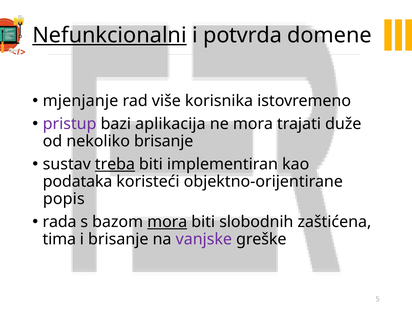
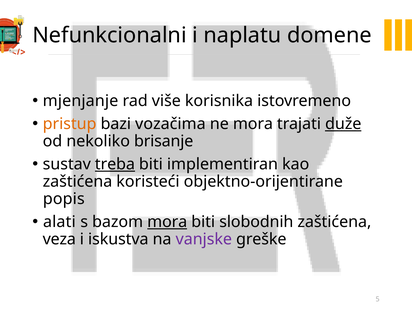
Nefunkcionalni underline: present -> none (110, 35)
potvrda: potvrda -> naplatu (242, 35)
pristup colour: purple -> orange (70, 124)
aplikacija: aplikacija -> vozačima (170, 124)
duže underline: none -> present (343, 124)
podataka: podataka -> zaštićena (77, 182)
rada: rada -> alati (59, 222)
tima: tima -> veza (59, 239)
i brisanje: brisanje -> iskustva (118, 239)
